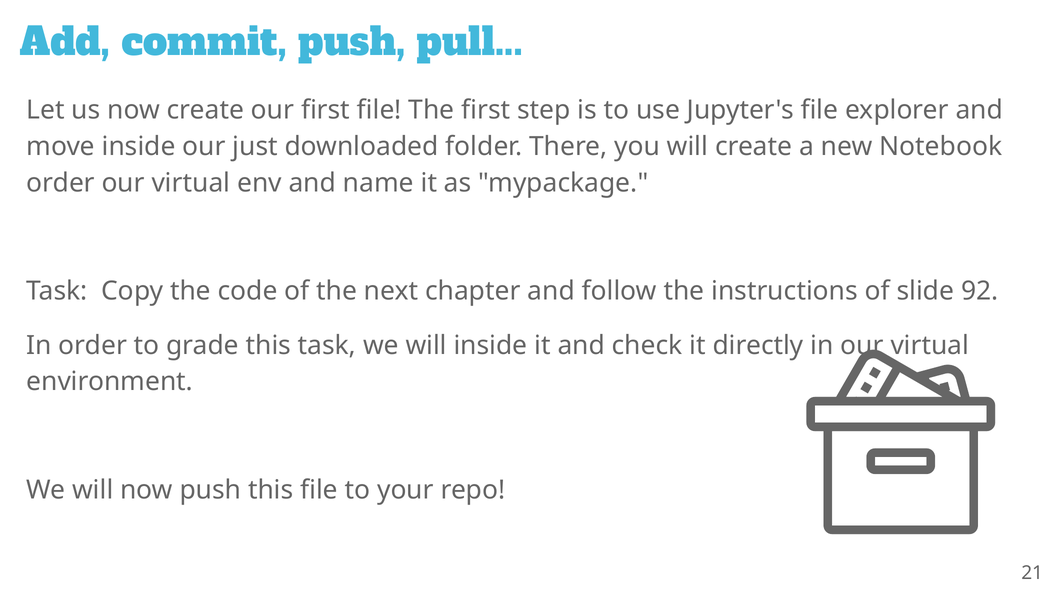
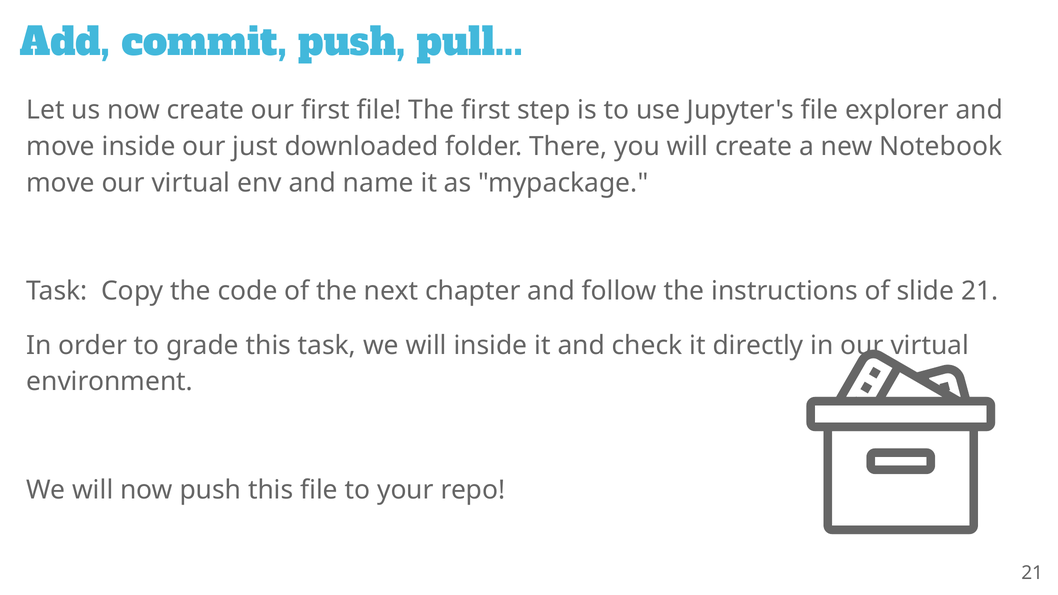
order: order -> move (61, 183)
slide 92: 92 -> 21 (980, 291)
